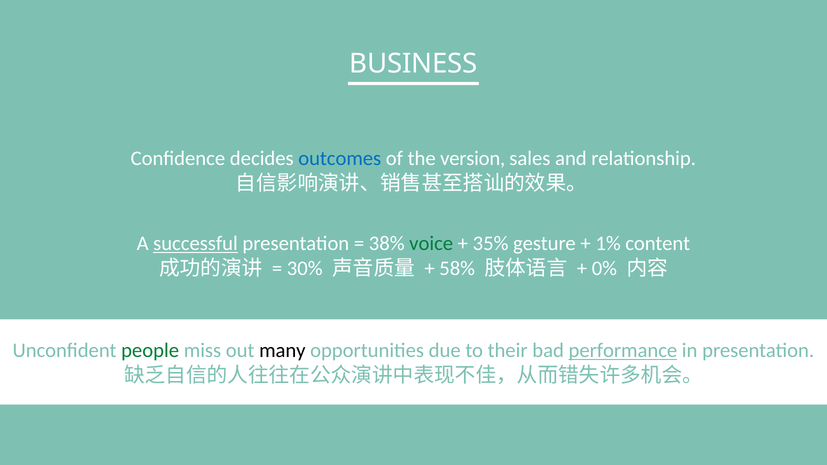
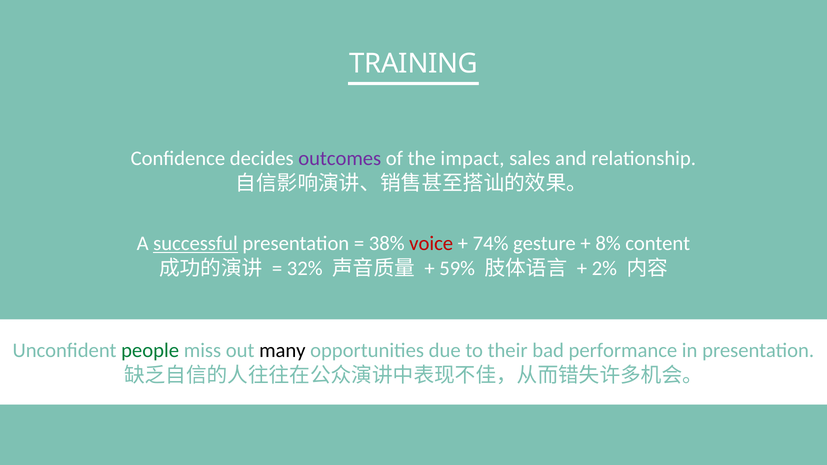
BUSINESS: BUSINESS -> TRAINING (414, 64)
outcomes colour: blue -> purple (340, 159)
version: version -> impact (472, 159)
voice colour: green -> red (431, 244)
35%: 35% -> 74% (491, 244)
1%: 1% -> 8% (608, 244)
30%: 30% -> 32% (305, 268)
58%: 58% -> 59% (457, 268)
0%: 0% -> 2% (604, 268)
performance underline: present -> none (623, 351)
